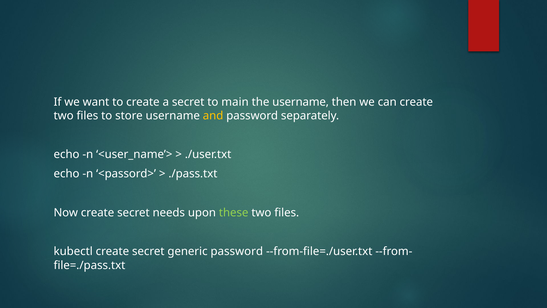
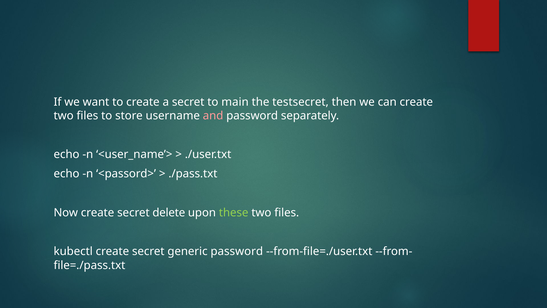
the username: username -> testsecret (301, 102)
and colour: yellow -> pink (213, 116)
needs: needs -> delete (169, 213)
